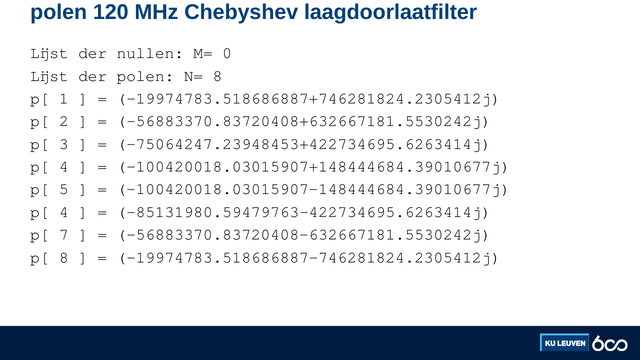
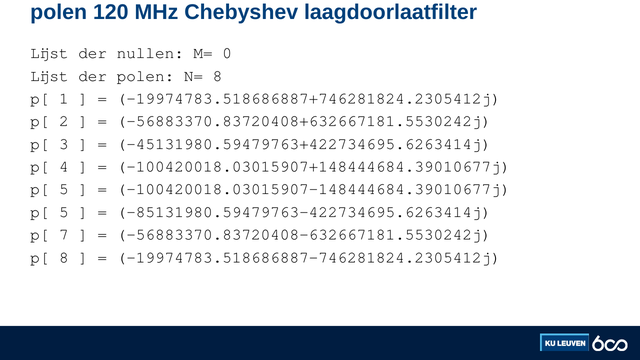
-75064247.23948453+422734695.6263414j: -75064247.23948453+422734695.6263414j -> -45131980.59479763+422734695.6263414j (304, 144)
4: 4 -> 5 (64, 212)
